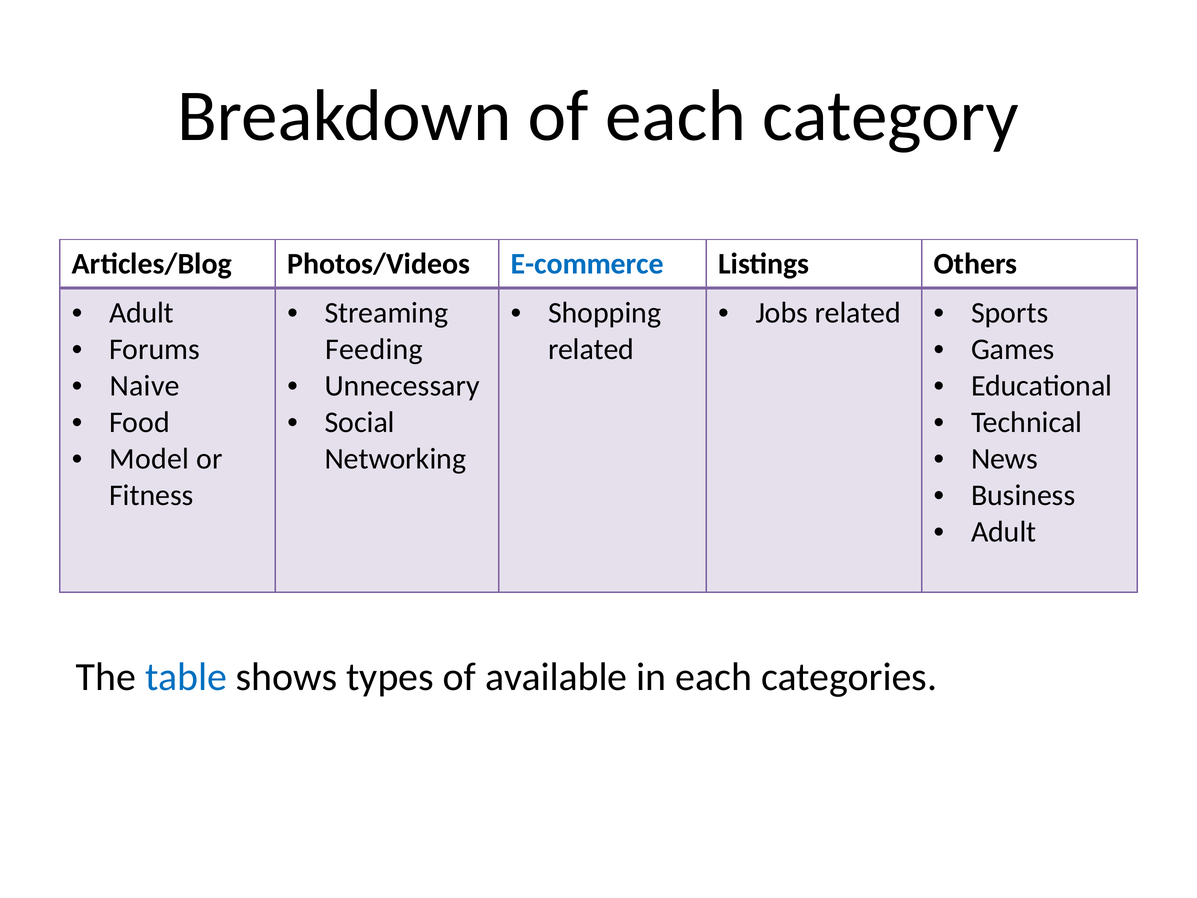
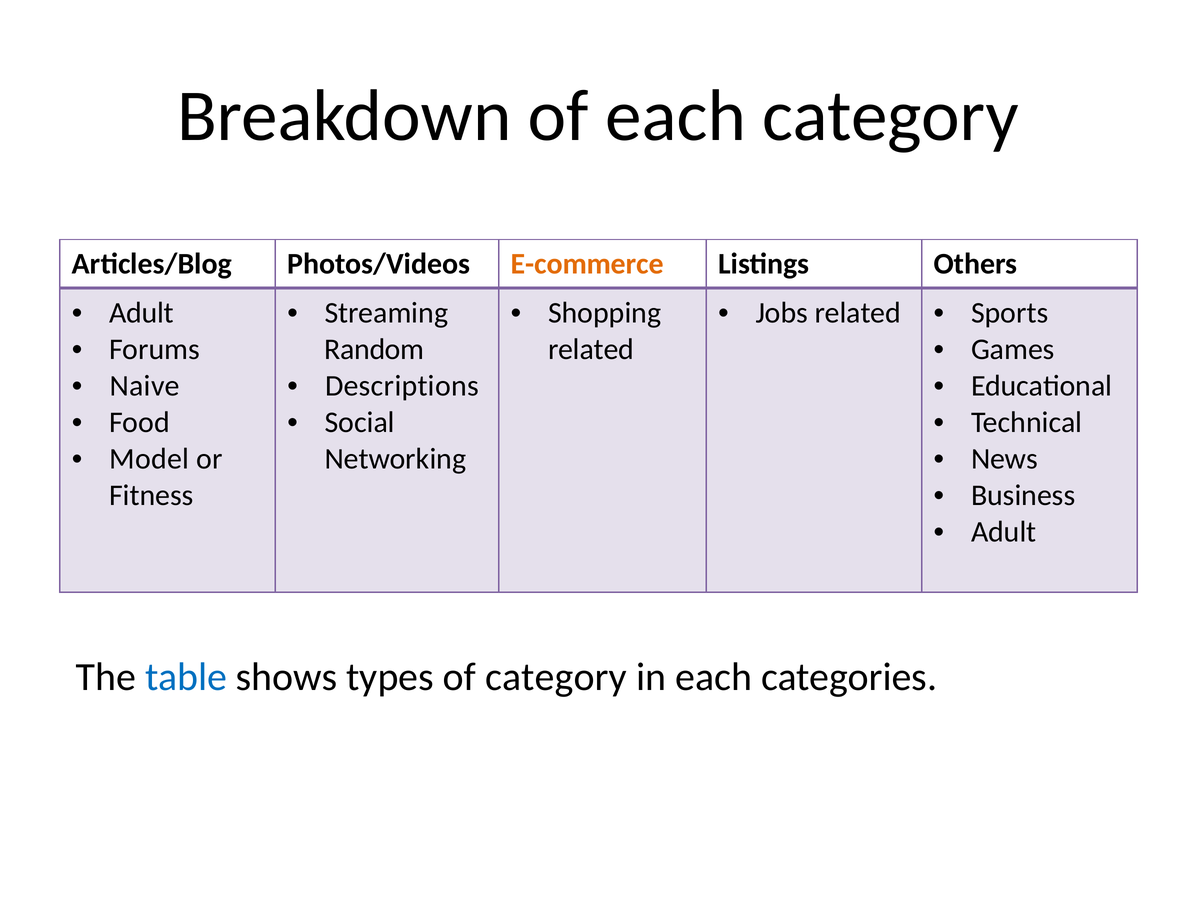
E-commerce colour: blue -> orange (587, 264)
Feeding: Feeding -> Random (374, 349)
Unnecessary: Unnecessary -> Descriptions (402, 386)
of available: available -> category (556, 677)
